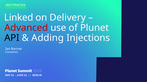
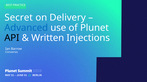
Linked: Linked -> Secret (19, 18)
Advanced colour: red -> blue (26, 28)
Adding: Adding -> Written (48, 38)
